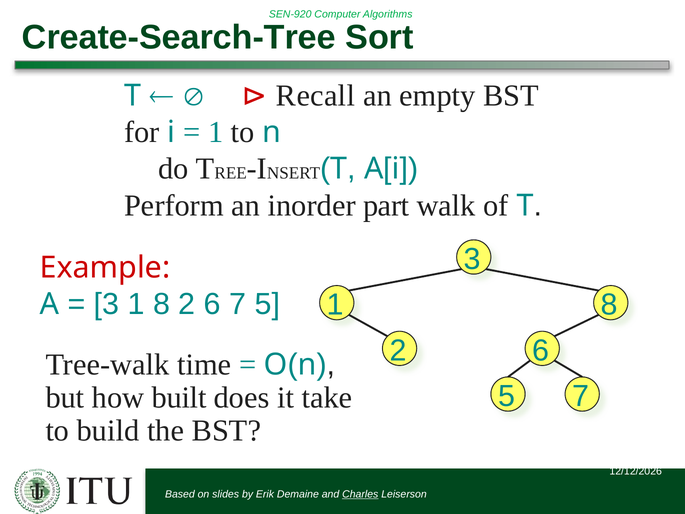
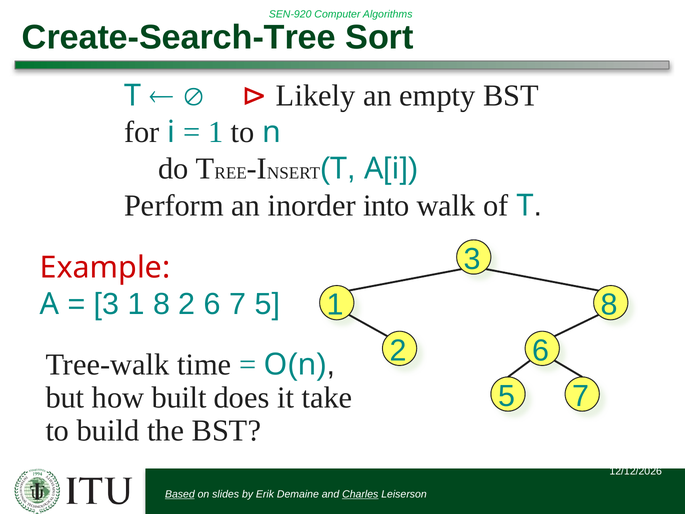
Recall: Recall -> Likely (316, 96)
part: part -> into (386, 205)
Based underline: none -> present (180, 494)
